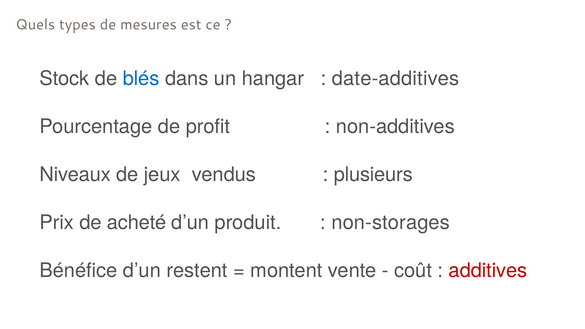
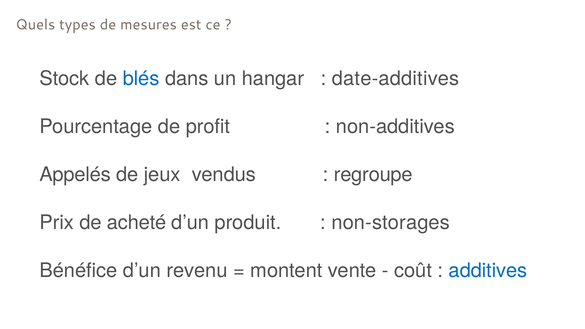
Niveaux: Niveaux -> Appelés (75, 175)
plusieurs: plusieurs -> regroupe (373, 175)
restent: restent -> revenu (197, 271)
additives colour: red -> blue (488, 271)
